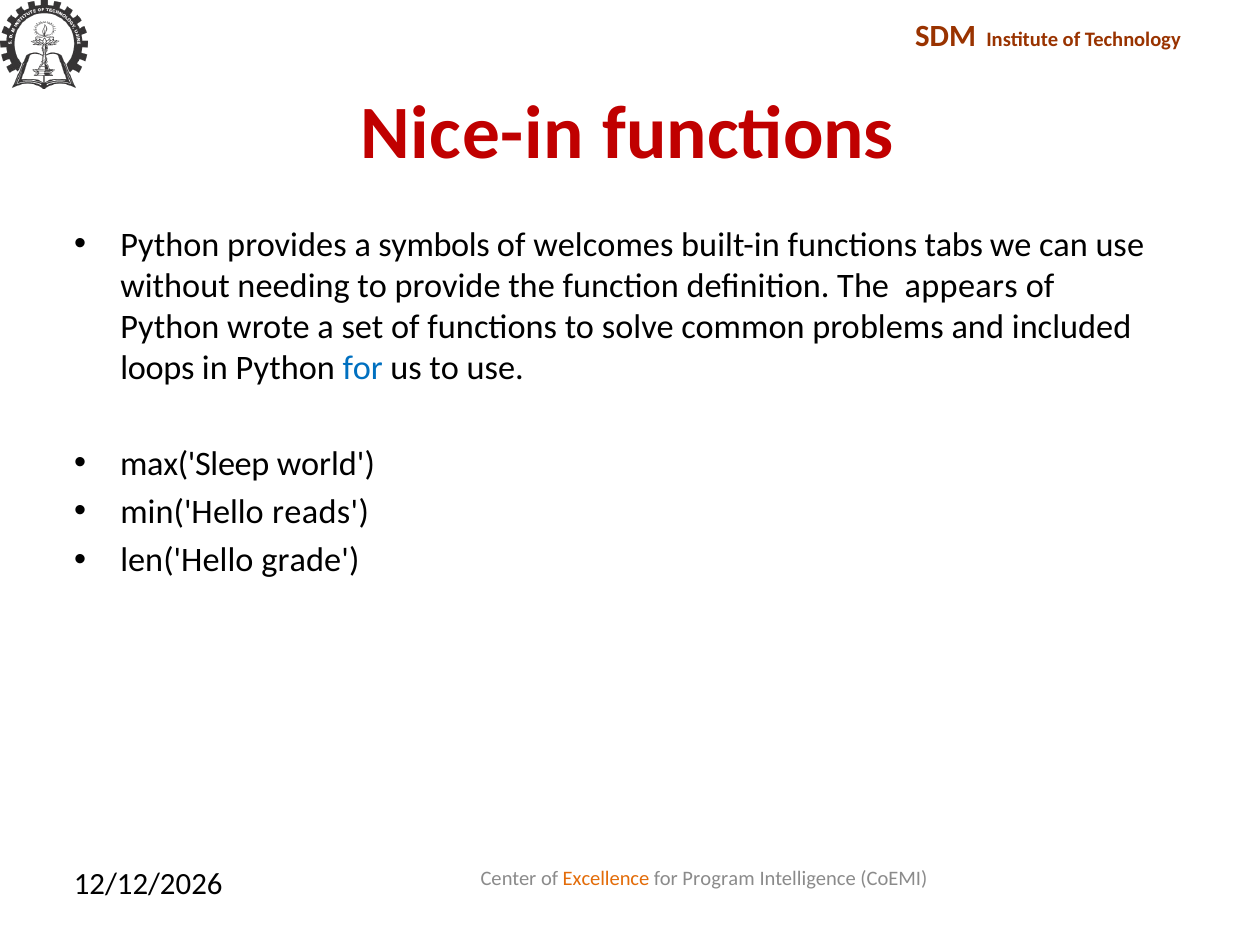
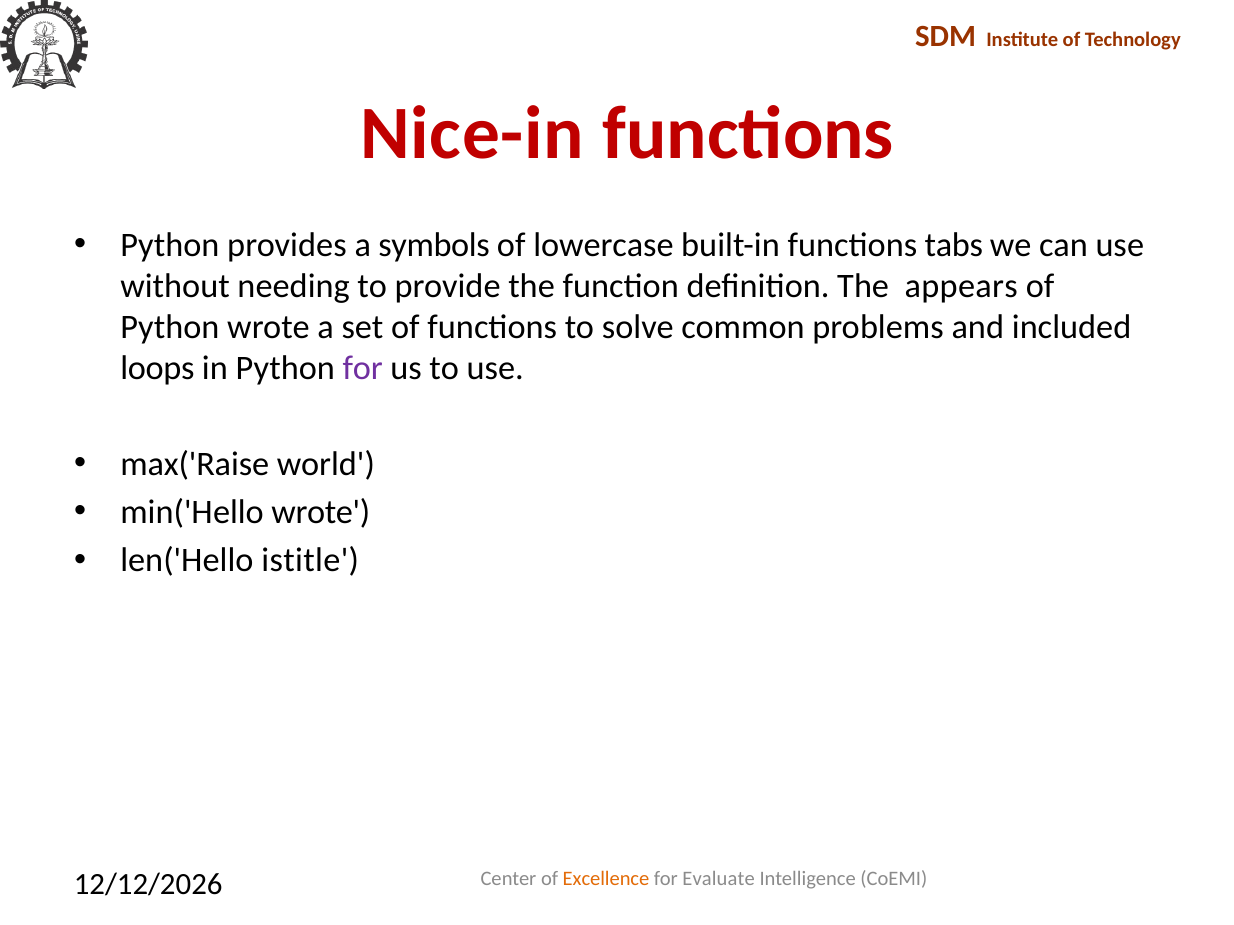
welcomes: welcomes -> lowercase (603, 245)
for colour: blue -> purple (363, 369)
max('Sleep: max('Sleep -> max('Raise (195, 465)
min('Hello reads: reads -> wrote (321, 513)
grade: grade -> istitle (310, 561)
Program: Program -> Evaluate (719, 879)
